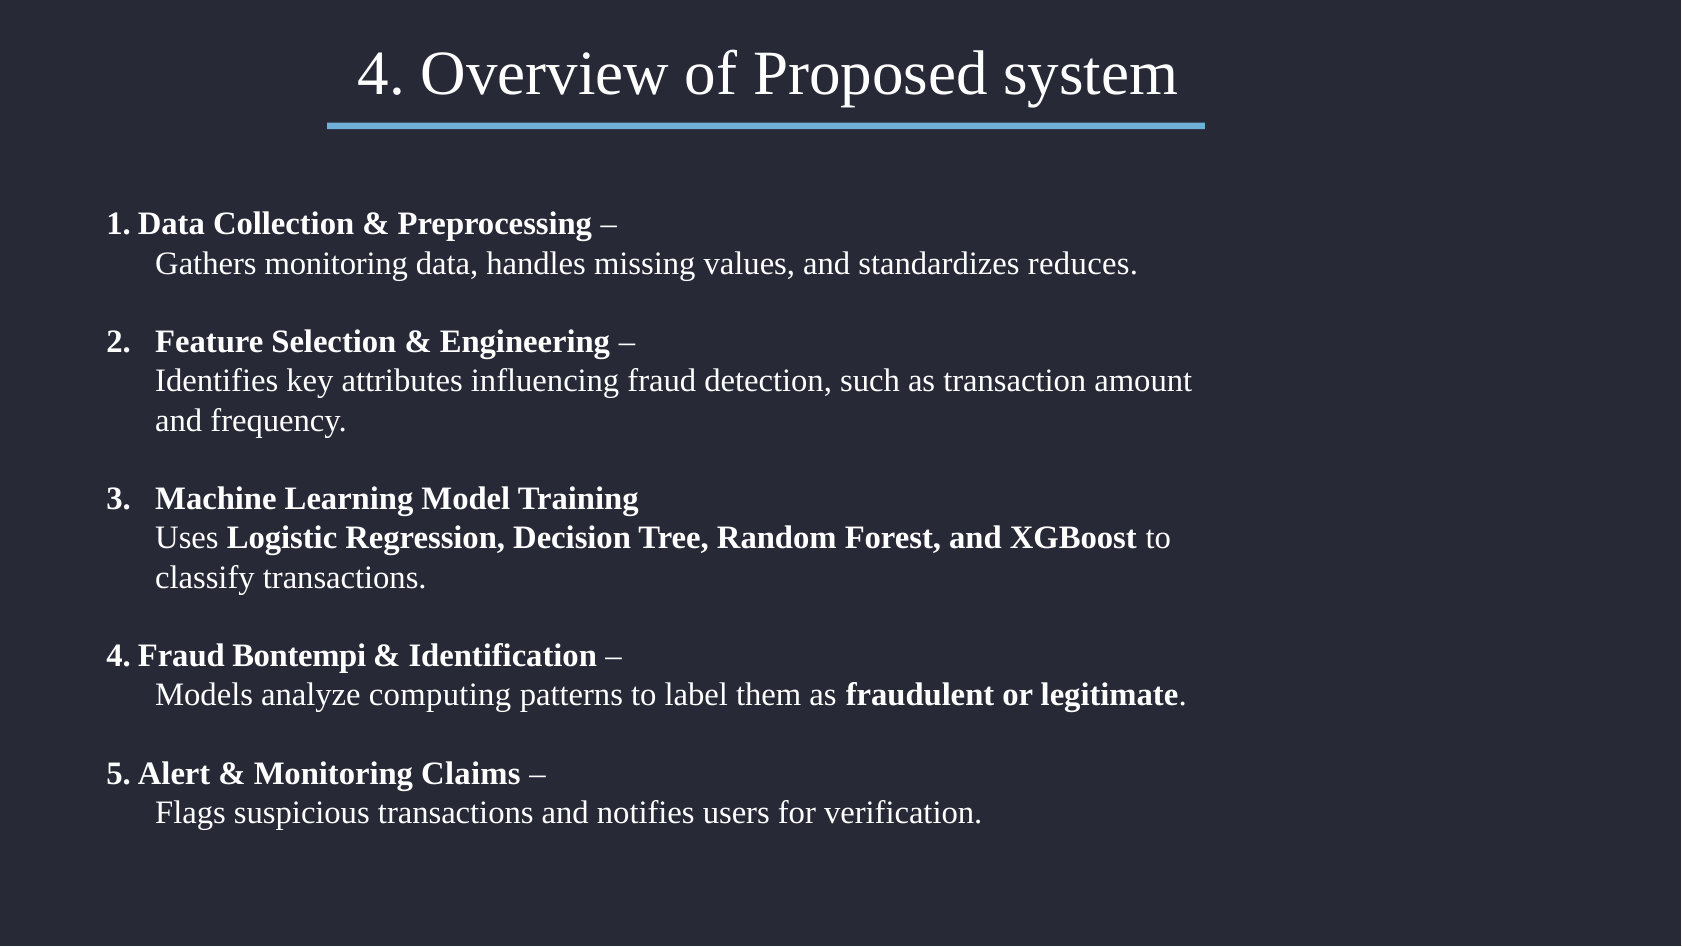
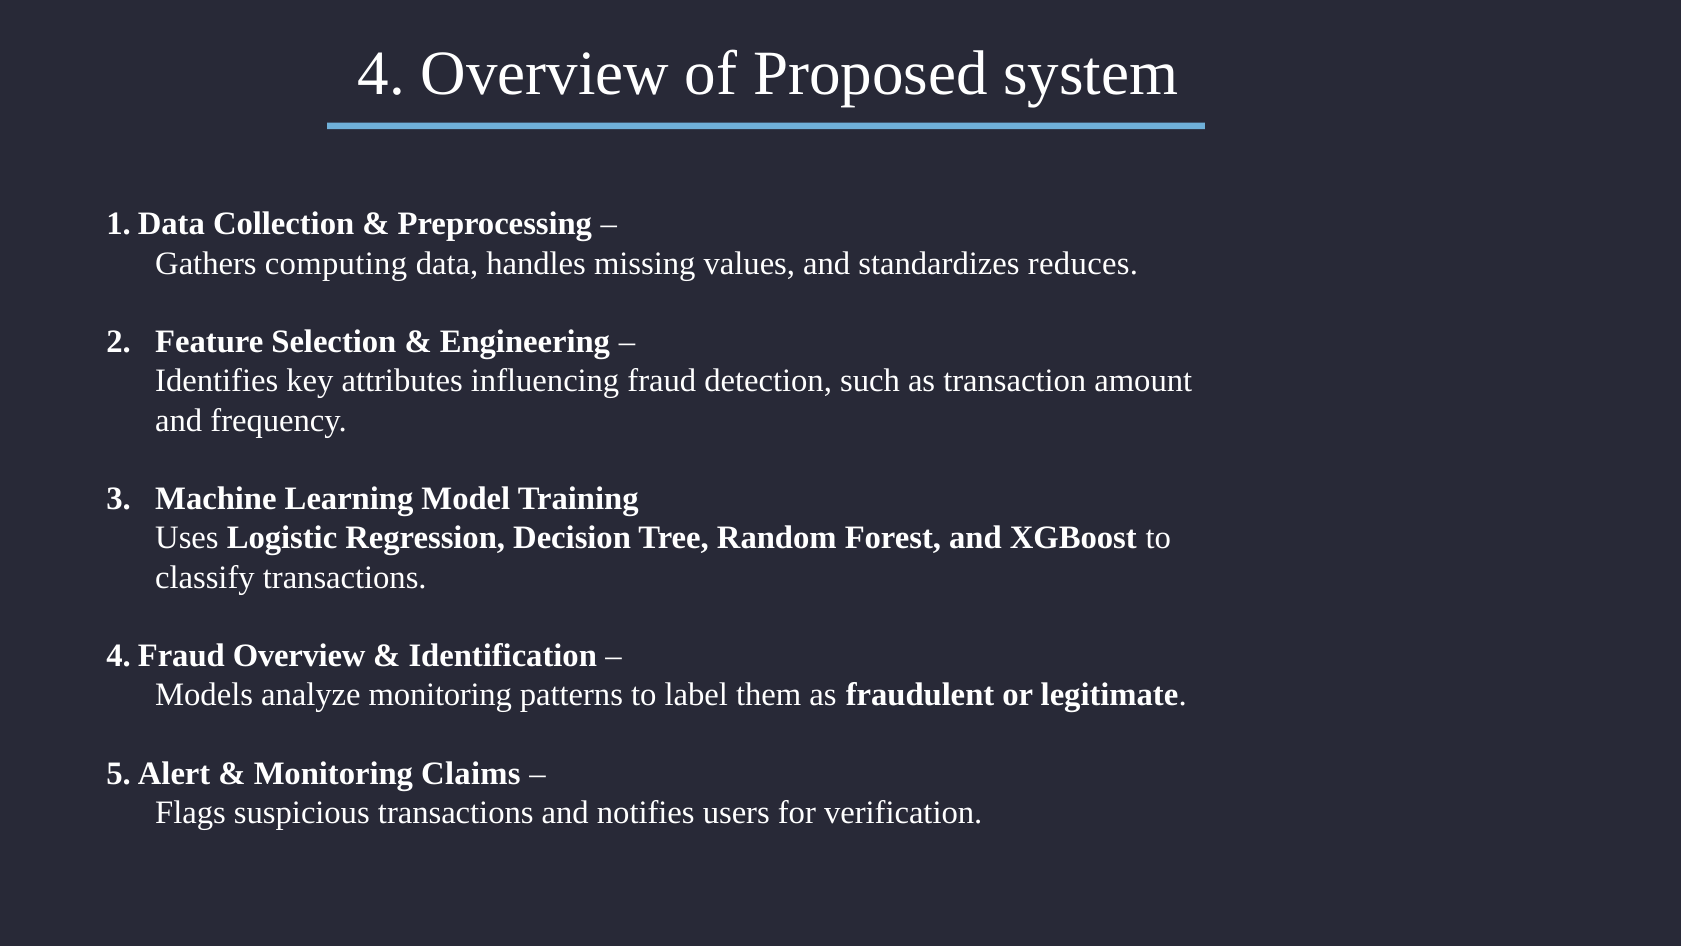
Gathers monitoring: monitoring -> computing (336, 263)
Bontempi: Bontempi -> Overview (299, 656)
analyze computing: computing -> monitoring (440, 695)
